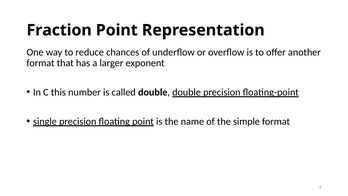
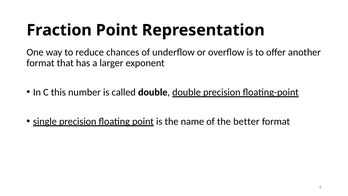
simple: simple -> better (246, 121)
